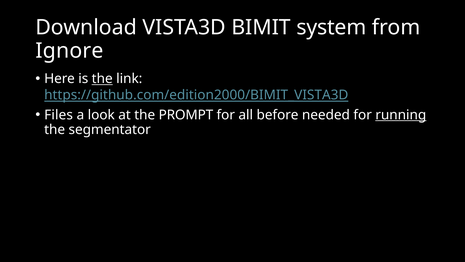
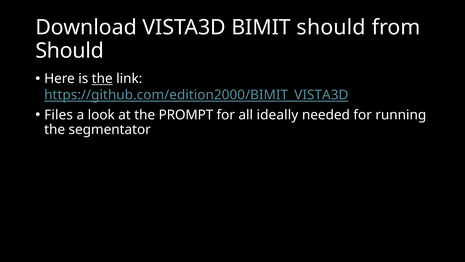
BIMIT system: system -> should (331, 28)
Ignore: Ignore -> Should (70, 51)
before: before -> ideally (277, 115)
running underline: present -> none (401, 115)
